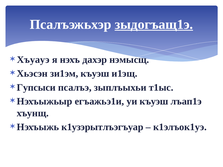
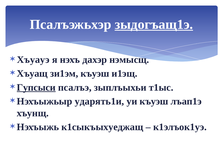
Хьэсэн: Хьэсэн -> Хъуащ (32, 74)
Гупсыси underline: none -> present (36, 88)
егъажьэ1и: егъажьэ1и -> ударять1и (99, 101)
к1узэрытлъэгъуар: к1узэрытлъэгъуар -> к1сыкъыхуеджащ (102, 127)
